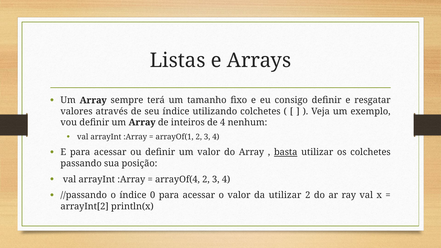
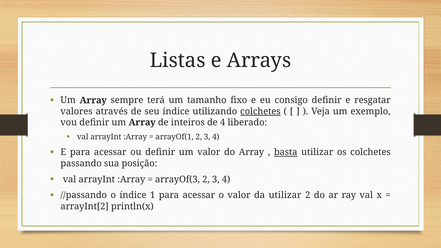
colchetes underline: none -> present (260, 111)
nenhum: nenhum -> liberado (247, 122)
arrayOf(4: arrayOf(4 -> arrayOf(3 (177, 179)
0: 0 -> 1 (153, 195)
